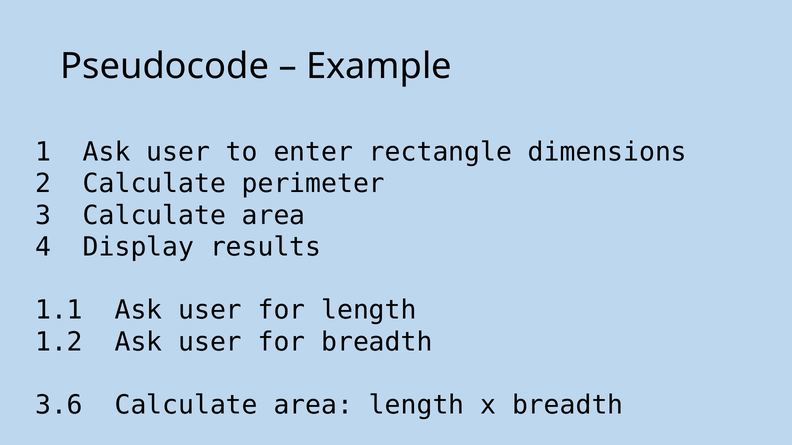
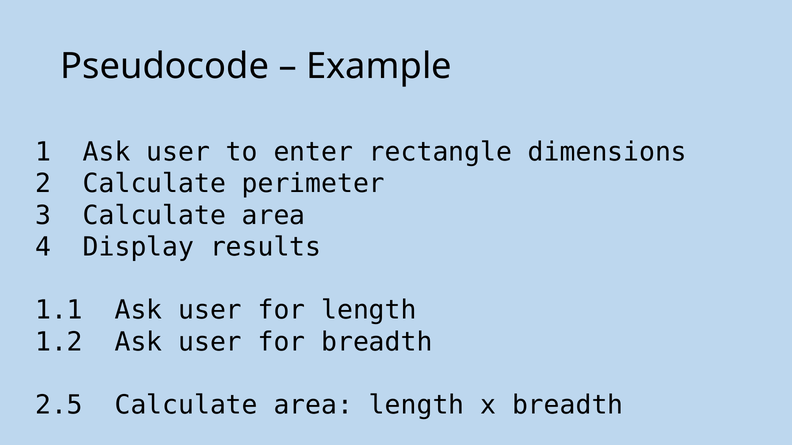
3.6: 3.6 -> 2.5 (59, 406)
